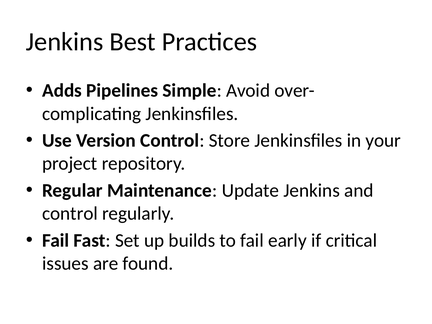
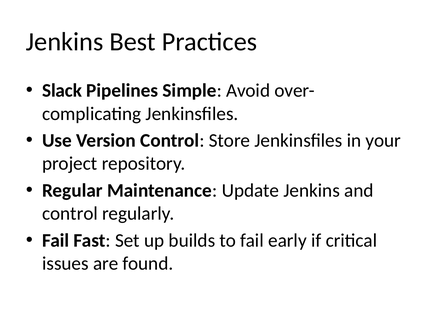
Adds: Adds -> Slack (62, 91)
